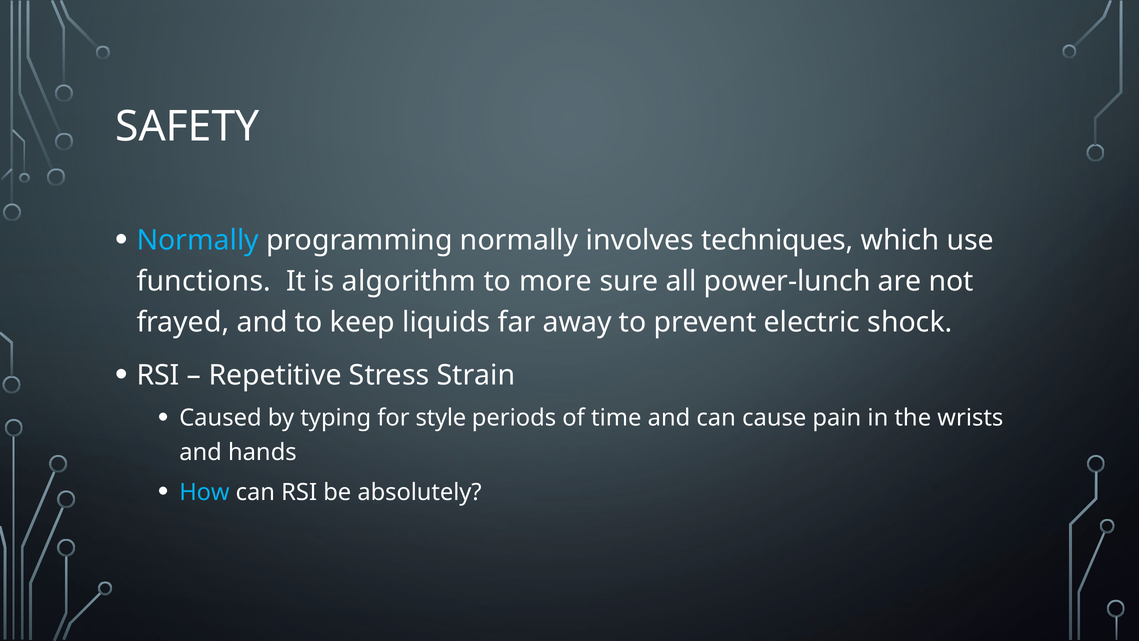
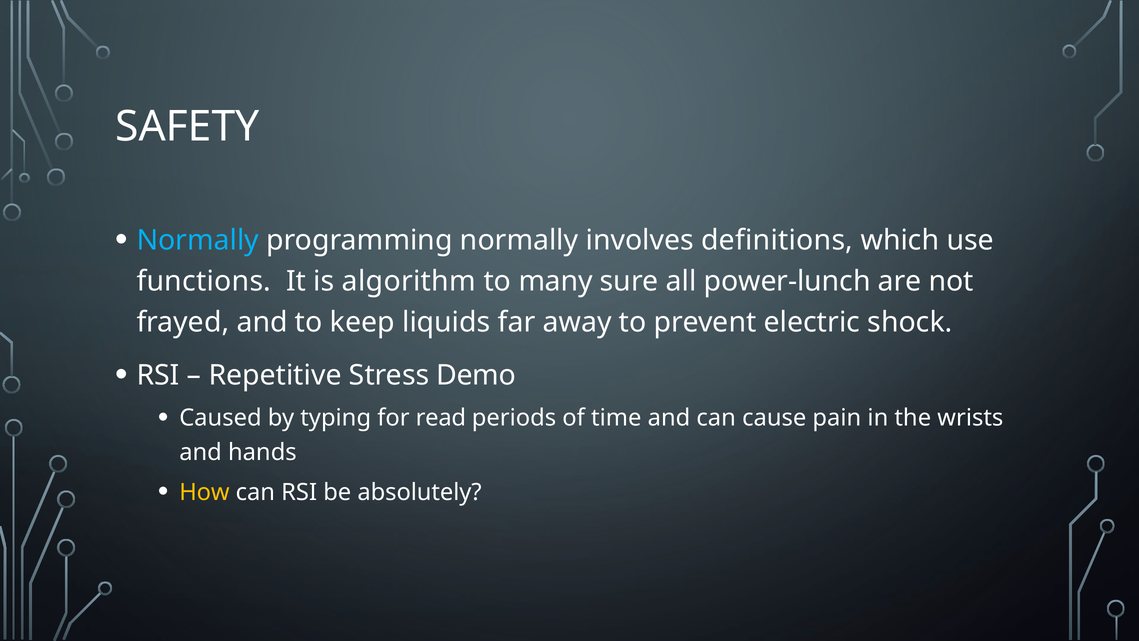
techniques: techniques -> definitions (777, 240)
more: more -> many (556, 281)
Strain: Strain -> Demo (476, 375)
style: style -> read (441, 418)
How colour: light blue -> yellow (204, 492)
